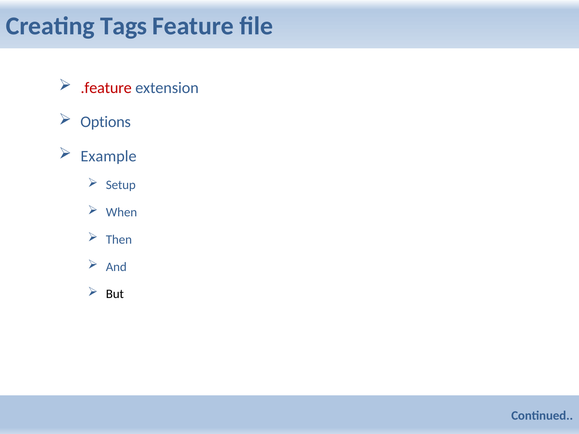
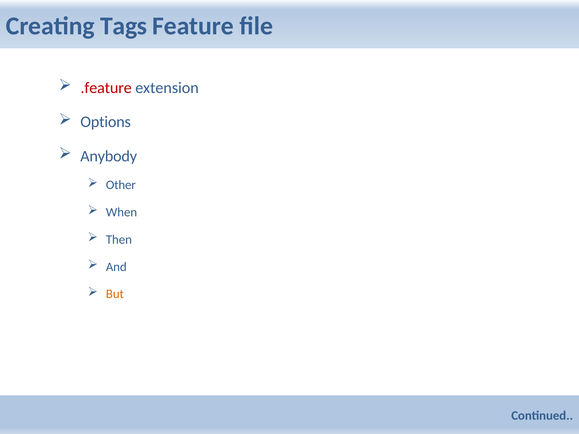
Example: Example -> Anybody (109, 156)
Setup: Setup -> Other (121, 185)
But colour: black -> orange (115, 294)
